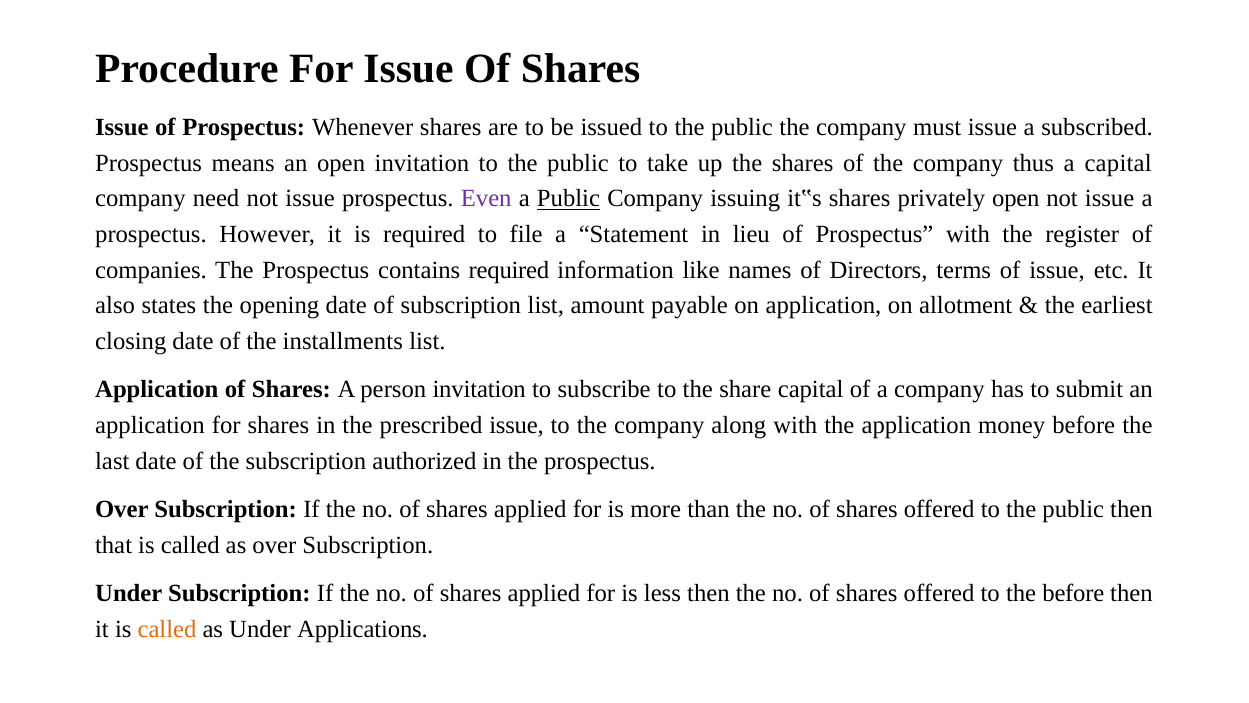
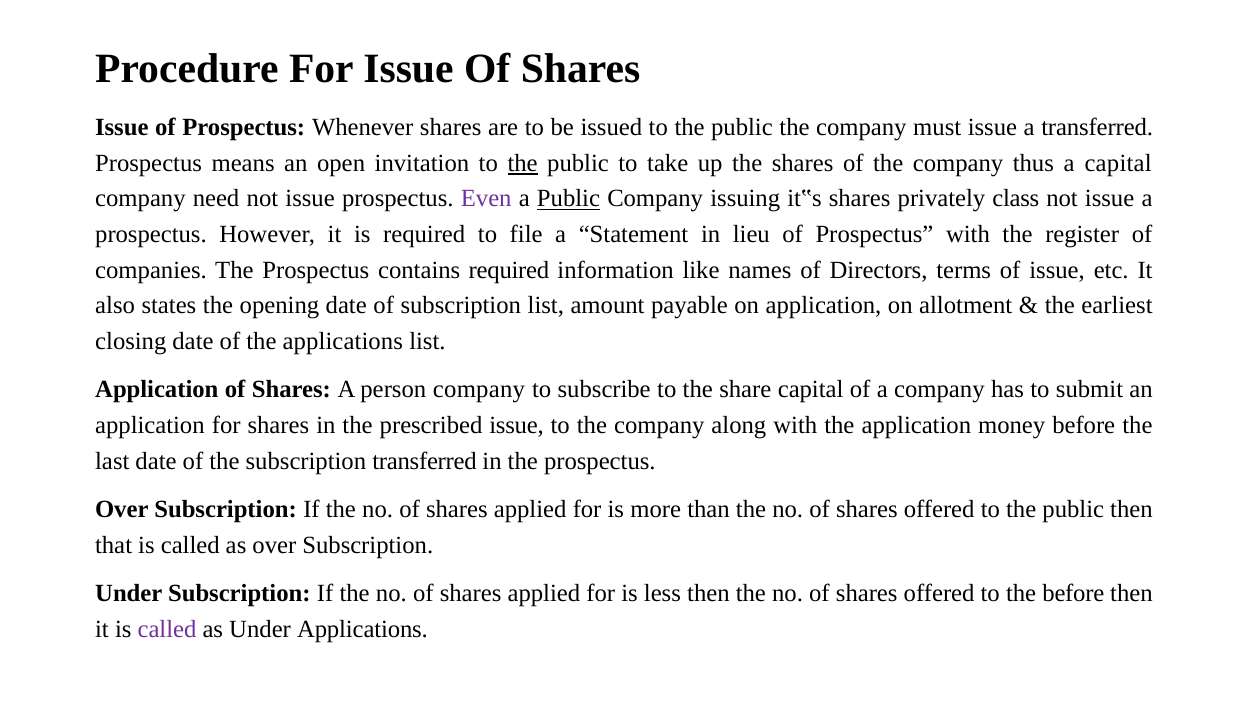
a subscribed: subscribed -> transferred (1097, 128)
the underline: none -> present (523, 163)
privately open: open -> class (1016, 199)
the installments: installments -> applications (343, 341)
person invitation: invitation -> company (479, 389)
subscription authorized: authorized -> transferred (425, 461)
called colour: orange -> purple (167, 629)
